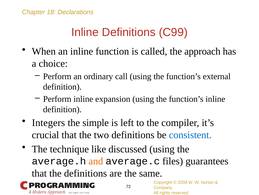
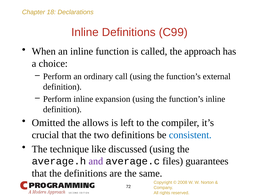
Integers: Integers -> Omitted (48, 122)
simple: simple -> allows (96, 122)
and colour: orange -> purple (96, 161)
